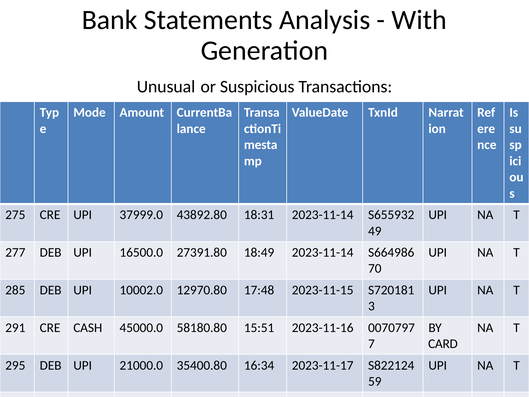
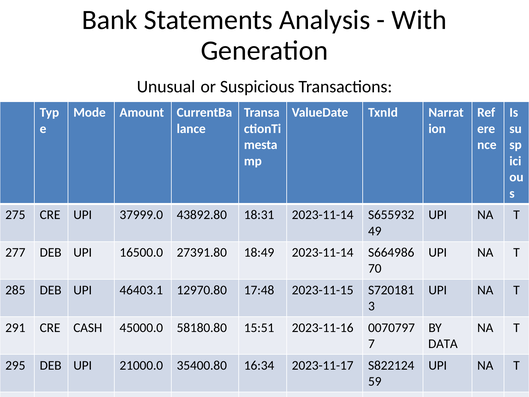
10002.0: 10002.0 -> 46403.1 (141, 290)
CARD: CARD -> DATA (443, 344)
